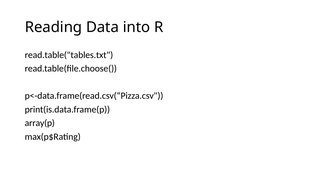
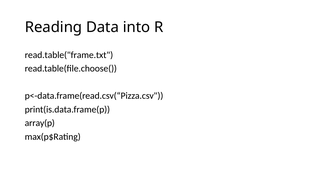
read.table("tables.txt: read.table("tables.txt -> read.table("frame.txt (69, 55)
